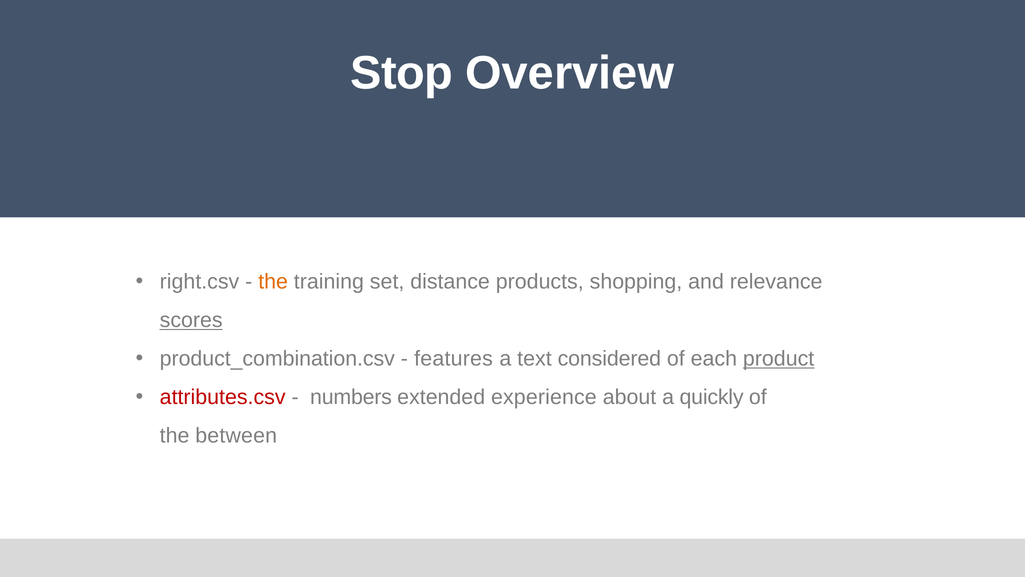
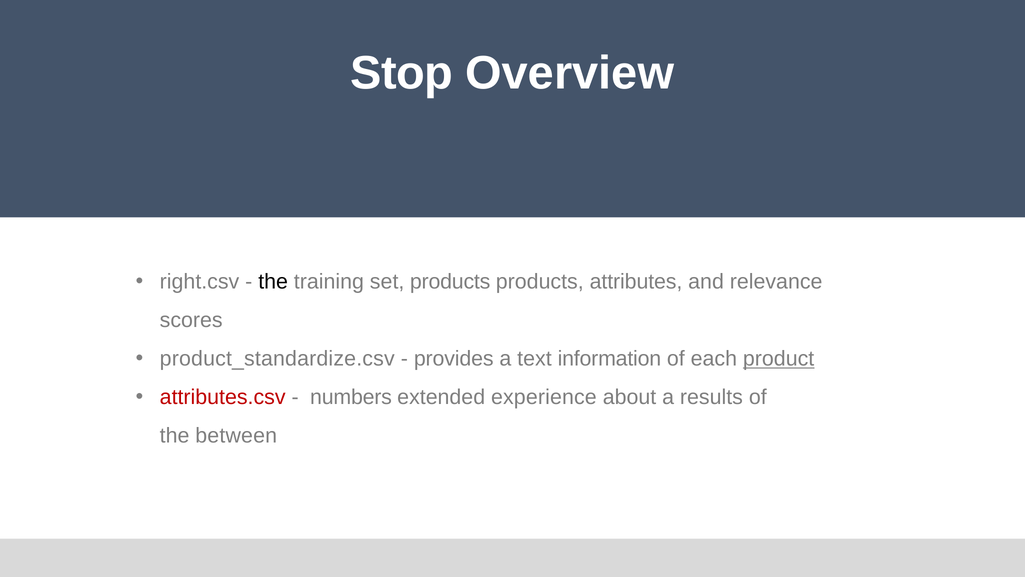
the colour: orange -> black (273, 282)
set distance: distance -> products (450, 282)
shopping: shopping -> attributes (636, 282)
scores underline: present -> none (191, 320)
product_combination.csv: product_combination.csv -> product_standardize.csv (277, 359)
features: features -> provides (454, 359)
considered: considered -> information (609, 359)
quickly: quickly -> results (711, 397)
